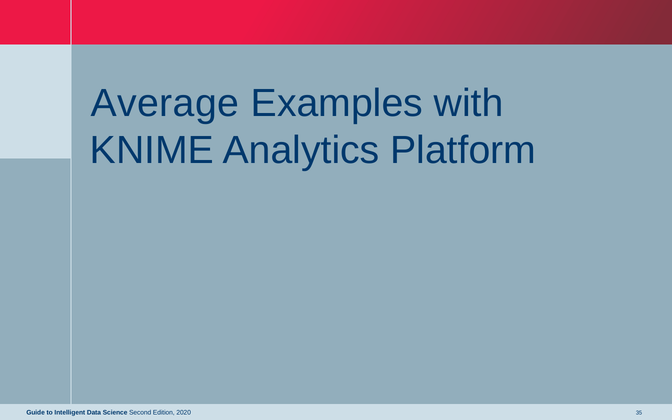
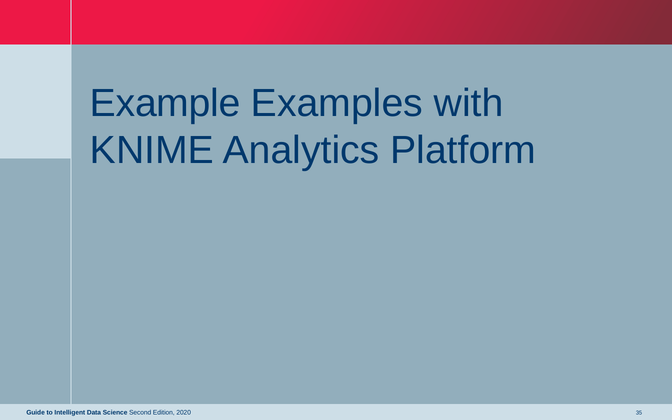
Average: Average -> Example (165, 103)
